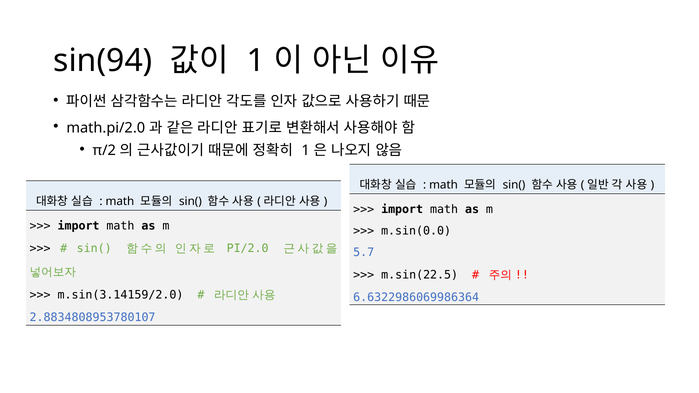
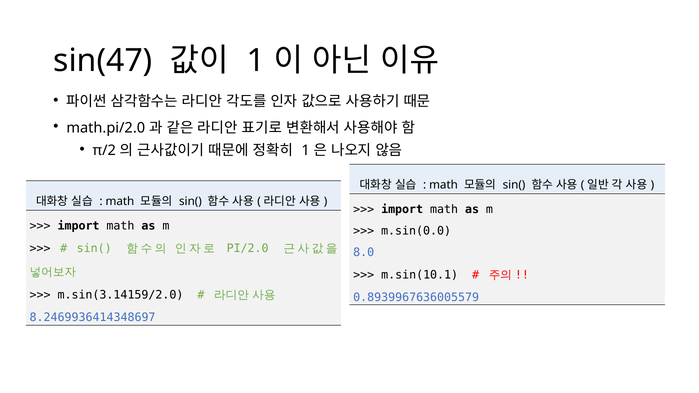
sin(94: sin(94 -> sin(47 (103, 61)
5.7: 5.7 -> 8.0 (364, 253)
m.sin(22.5: m.sin(22.5 -> m.sin(10.1 (420, 275)
6.6322986069986364: 6.6322986069986364 -> 0.8939967636005579 (416, 297)
2.8834808953780107: 2.8834808953780107 -> 8.2469936414348697 (93, 318)
